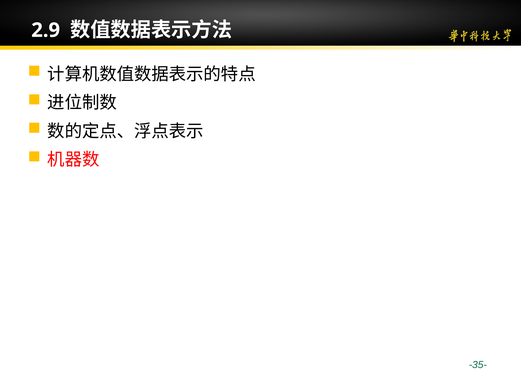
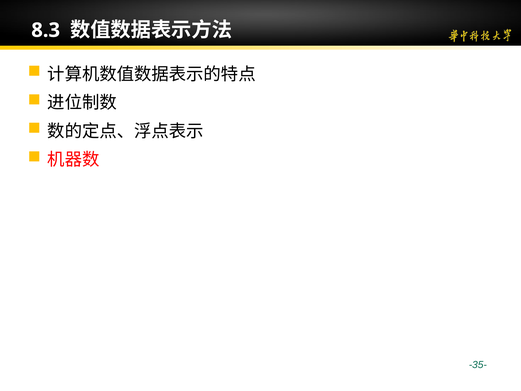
2.9: 2.9 -> 8.3 (46, 30)
